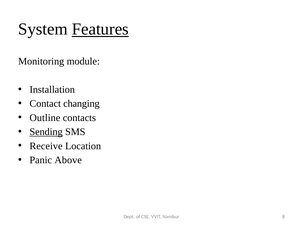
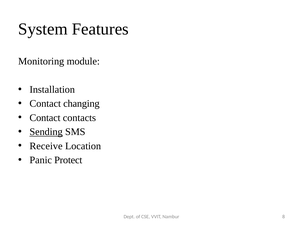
Features underline: present -> none (100, 29)
Outline: Outline -> Contact (45, 118)
Above: Above -> Protect (68, 160)
